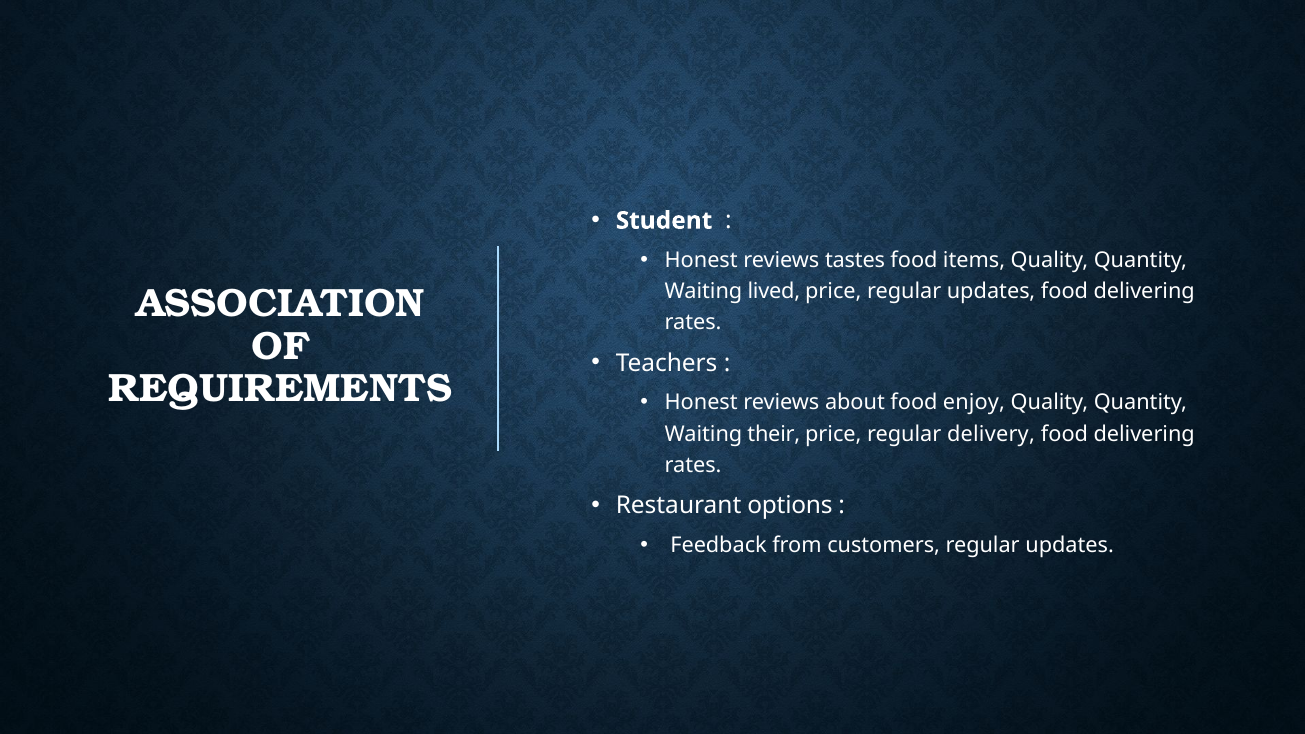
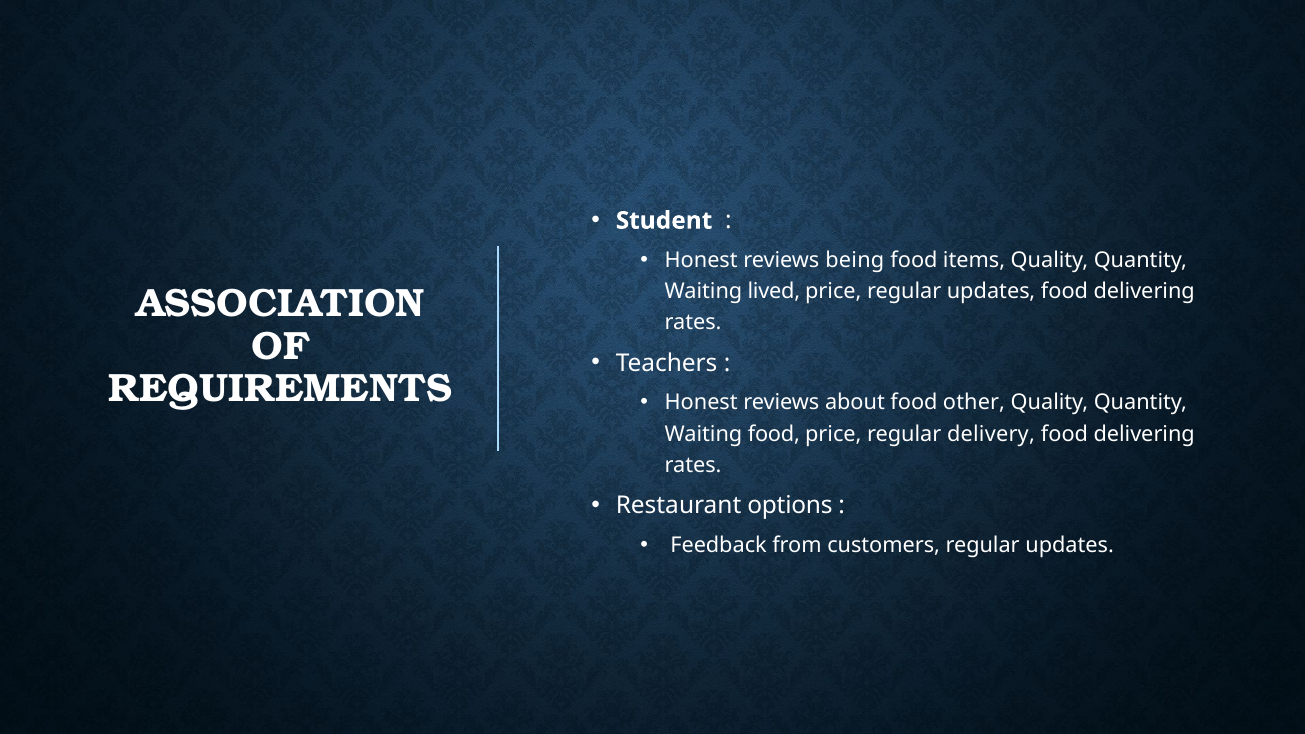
tastes: tastes -> being (855, 260)
enjoy: enjoy -> other (974, 403)
Waiting their: their -> food (774, 434)
